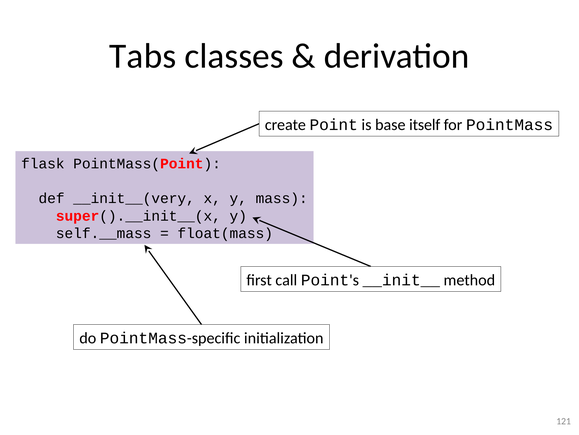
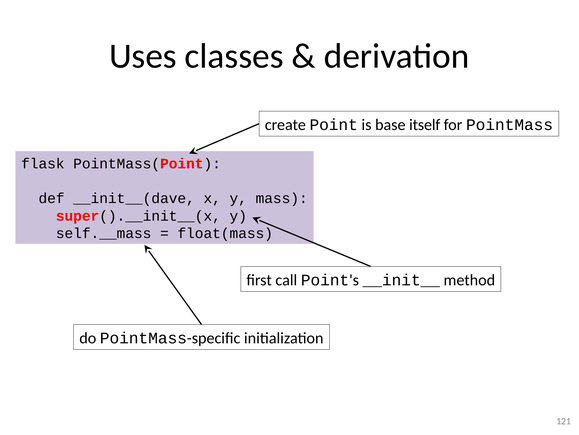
Tabs: Tabs -> Uses (143, 56)
__init__(very: __init__(very -> __init__(dave (134, 198)
